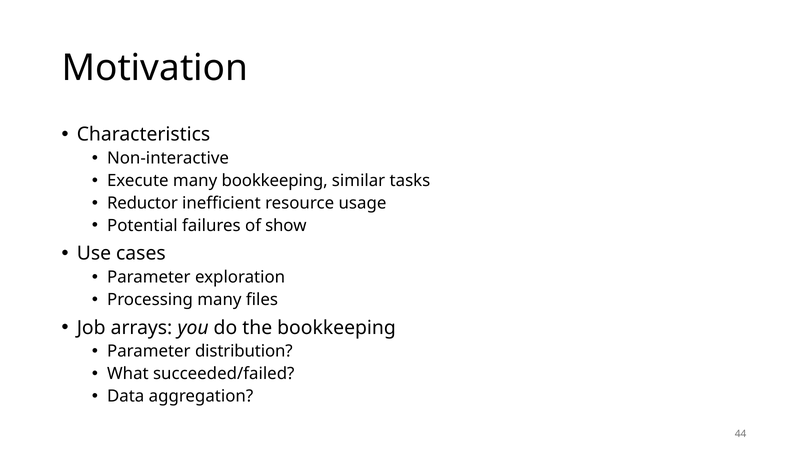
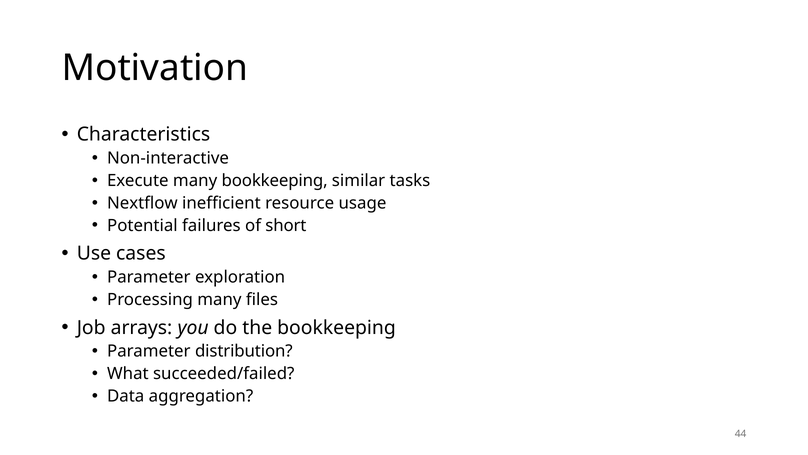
Reductor: Reductor -> Nextflow (142, 203)
show: show -> short (286, 225)
